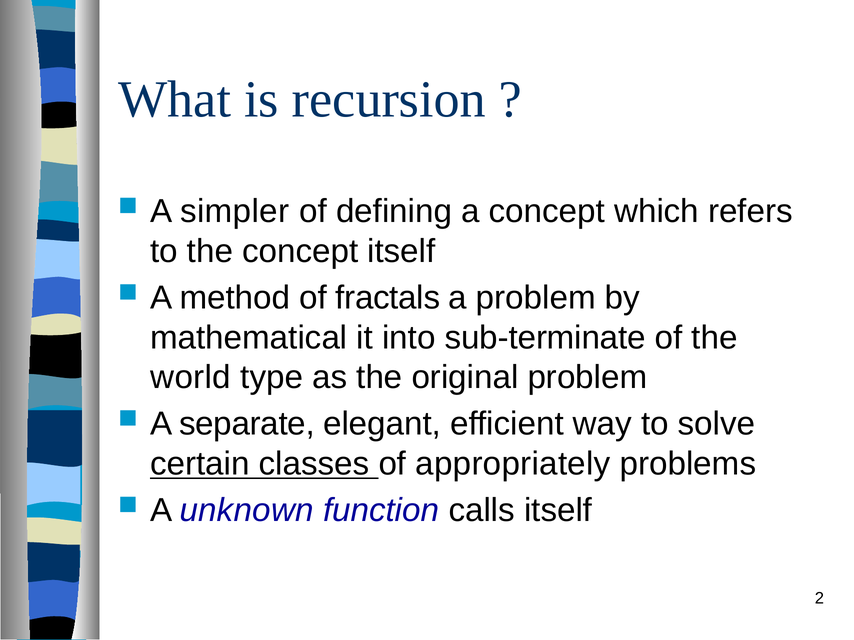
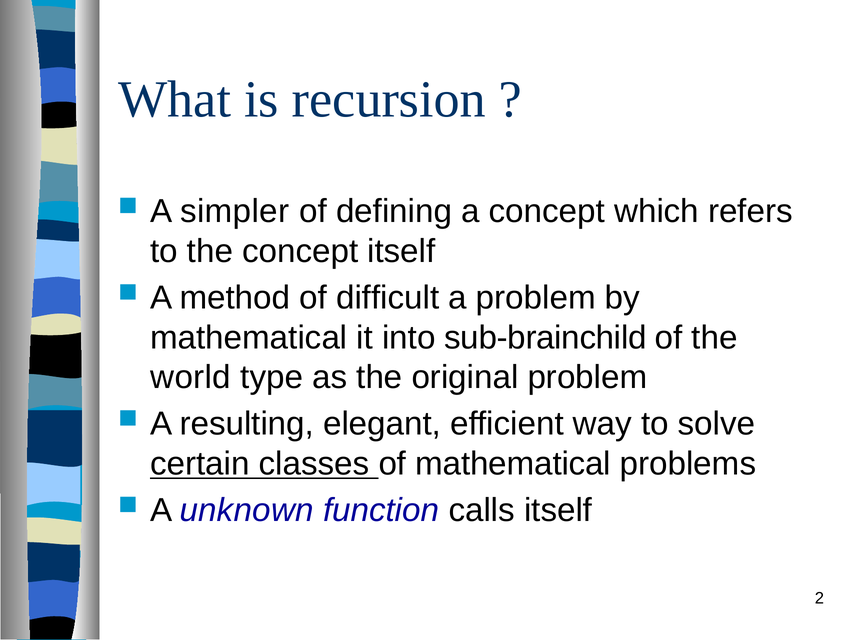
fractals: fractals -> difficult (388, 298)
sub-terminate: sub-terminate -> sub-brainchild (545, 338)
separate: separate -> resulting (247, 424)
of appropriately: appropriately -> mathematical (513, 464)
